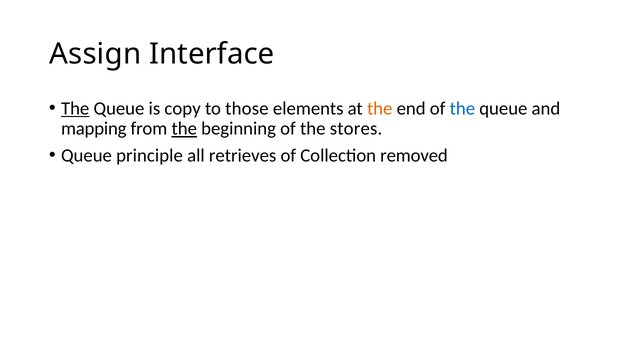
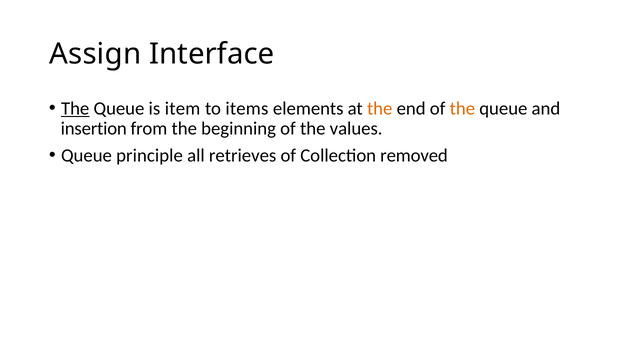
copy: copy -> item (183, 109)
those: those -> items (247, 109)
the colour: blue -> orange (462, 109)
mapping: mapping -> insertion (94, 129)
the underline: present -> none (184, 129)
stores: stores -> values (356, 129)
